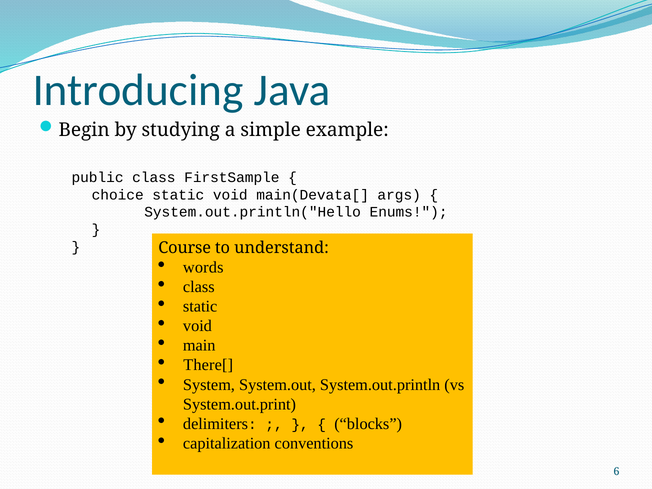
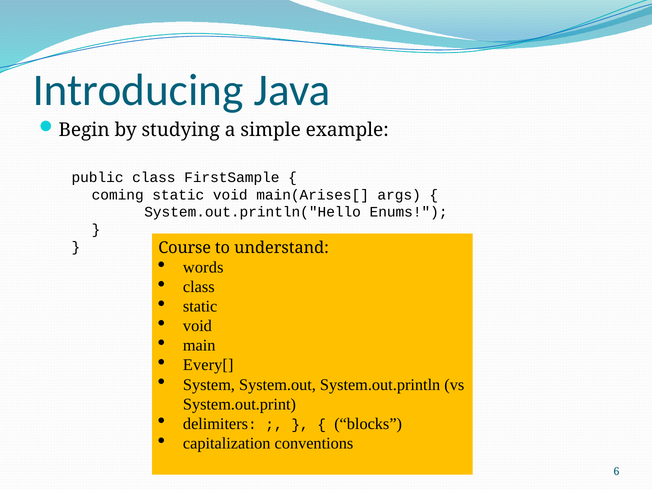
choice: choice -> coming (118, 195)
main(Devata[: main(Devata[ -> main(Arises[ (313, 195)
There[: There[ -> Every[ (208, 365)
